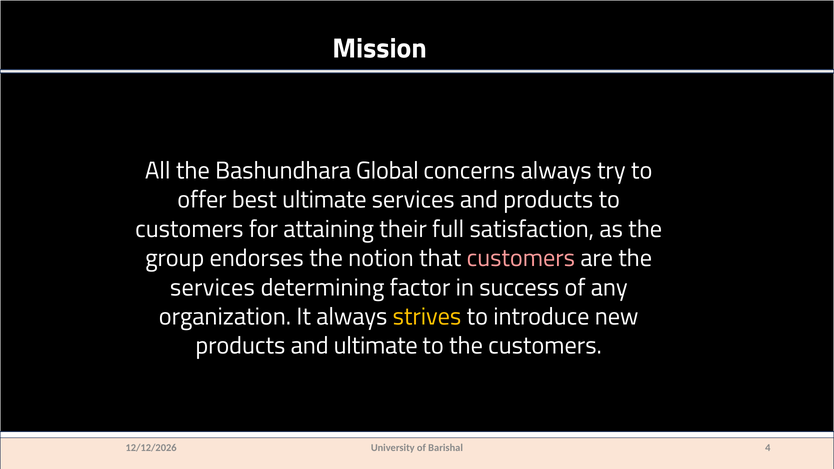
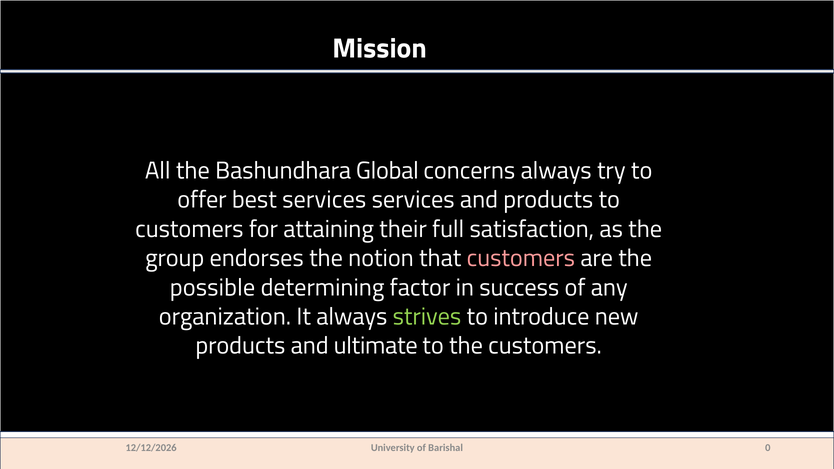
best ultimate: ultimate -> services (324, 200)
services: services -> possible (213, 288)
strives colour: yellow -> light green (427, 317)
4: 4 -> 0 (768, 448)
